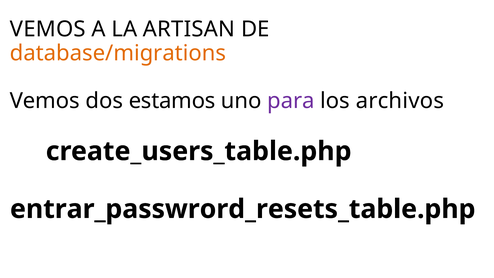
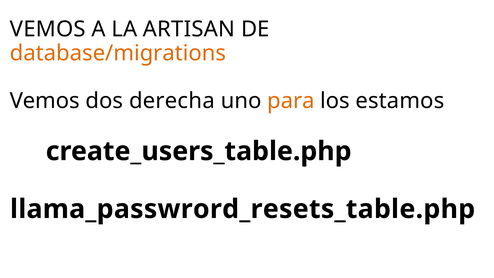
estamos: estamos -> derecha (172, 101)
para colour: purple -> orange (291, 101)
archivos: archivos -> estamos (400, 101)
entrar_passwrord_resets_table.php: entrar_passwrord_resets_table.php -> llama_passwrord_resets_table.php (243, 209)
